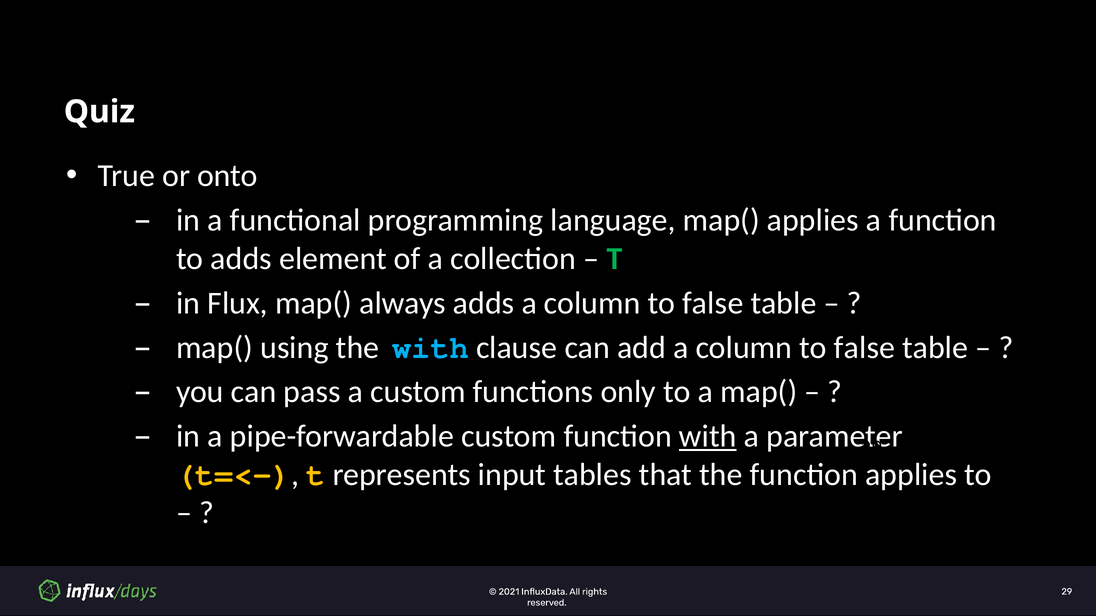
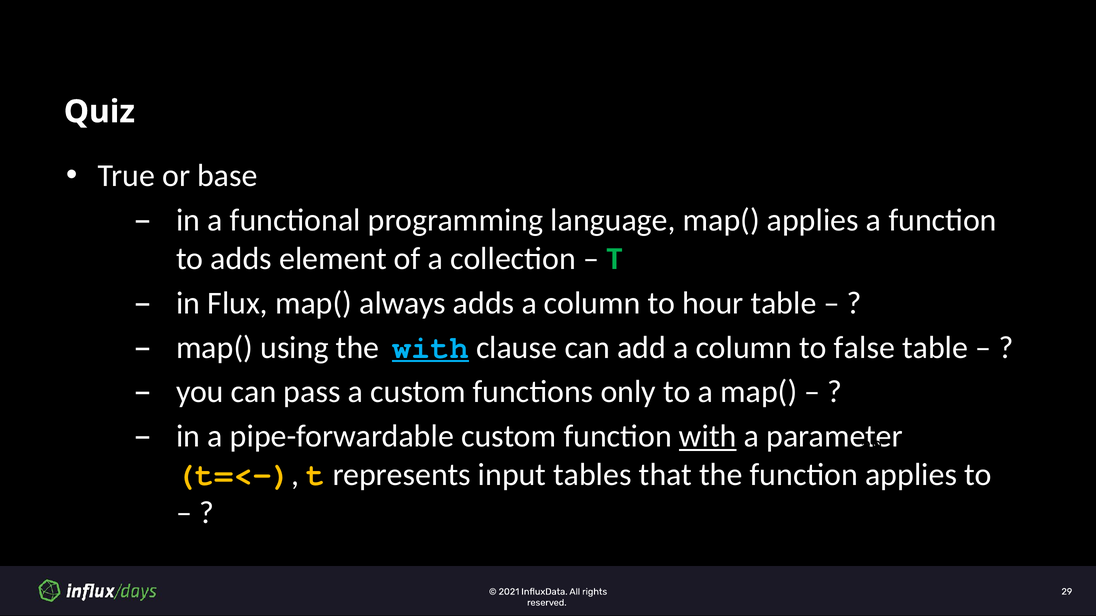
onto: onto -> base (227, 176)
false: false -> hour (713, 303)
with underline: none -> present (431, 348)
